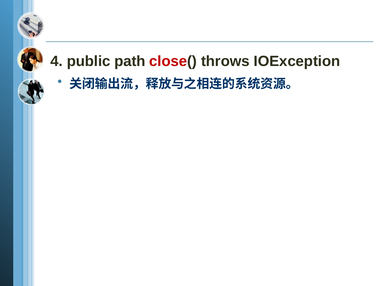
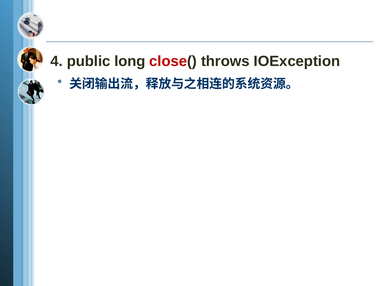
path: path -> long (130, 61)
